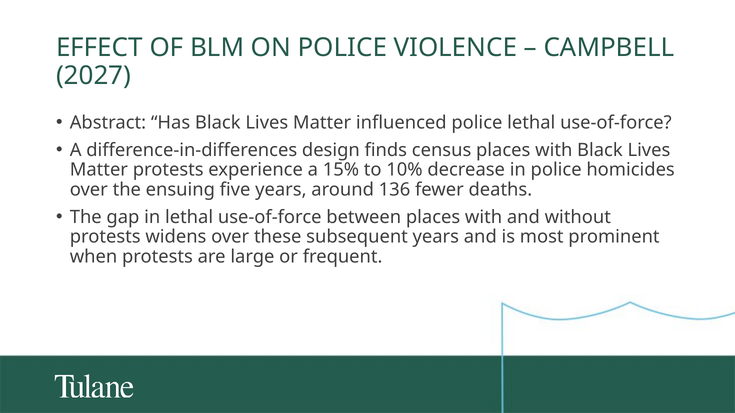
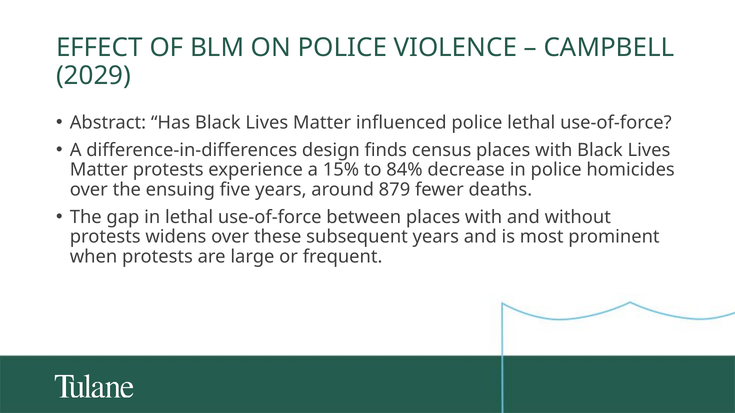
2027: 2027 -> 2029 (94, 76)
10%: 10% -> 84% (404, 170)
136: 136 -> 879 (395, 190)
